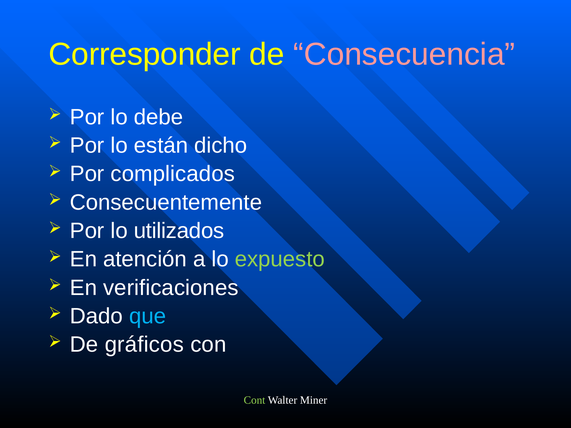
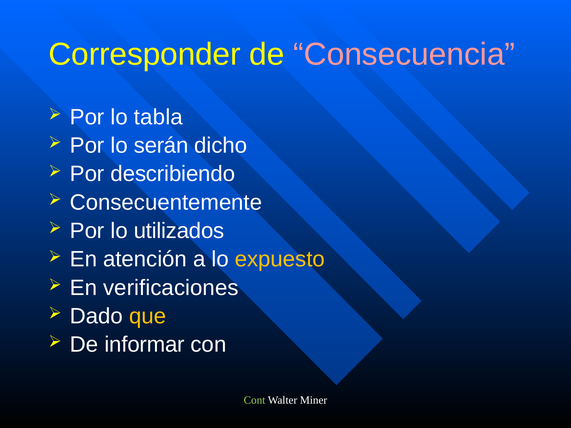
debe: debe -> tabla (158, 117)
están: están -> serán (161, 146)
complicados: complicados -> describiendo (173, 174)
expuesto colour: light green -> yellow (280, 259)
que colour: light blue -> yellow (148, 316)
gráficos: gráficos -> informar (145, 345)
